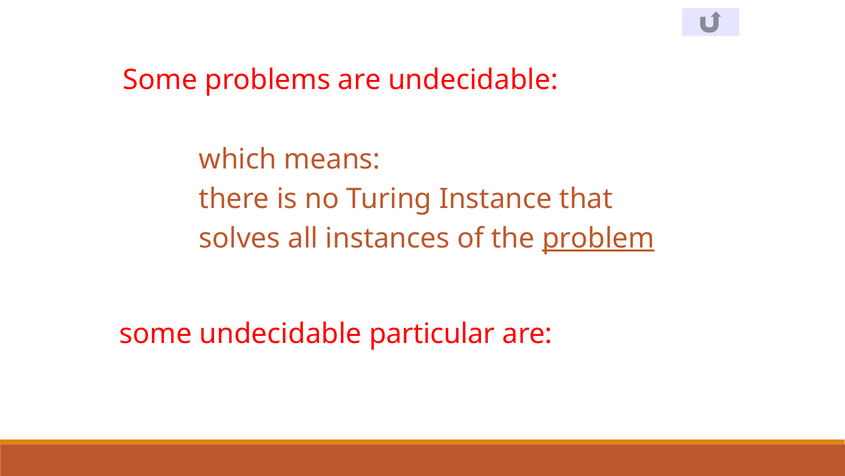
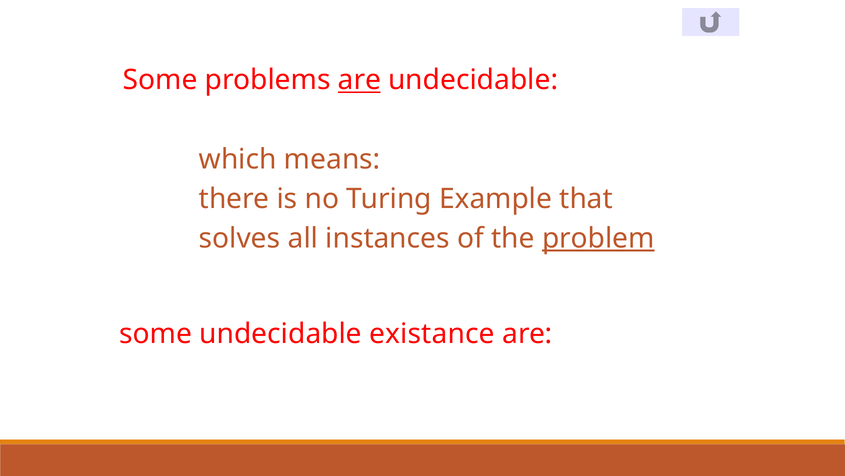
are underline: none -> present (359, 80)
Instance: Instance -> Example (496, 199)
particular: particular -> existance (432, 334)
